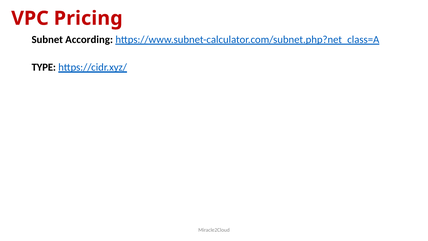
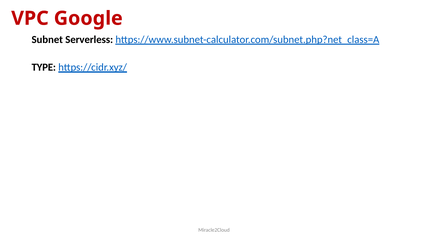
Pricing: Pricing -> Google (88, 18)
According: According -> Serverless (89, 40)
